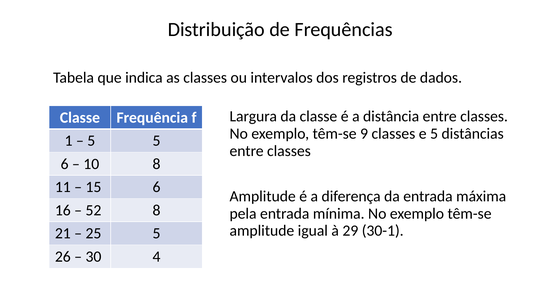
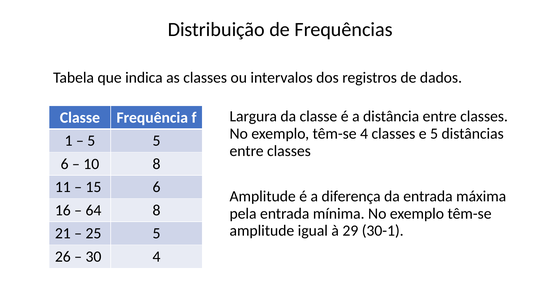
têm-se 9: 9 -> 4 (364, 133)
52: 52 -> 64 (93, 210)
